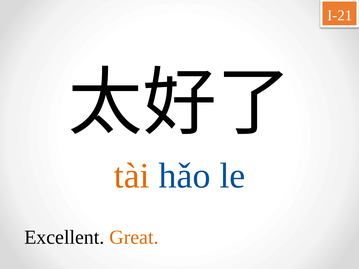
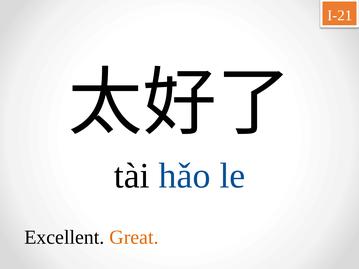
tài colour: orange -> black (132, 176)
